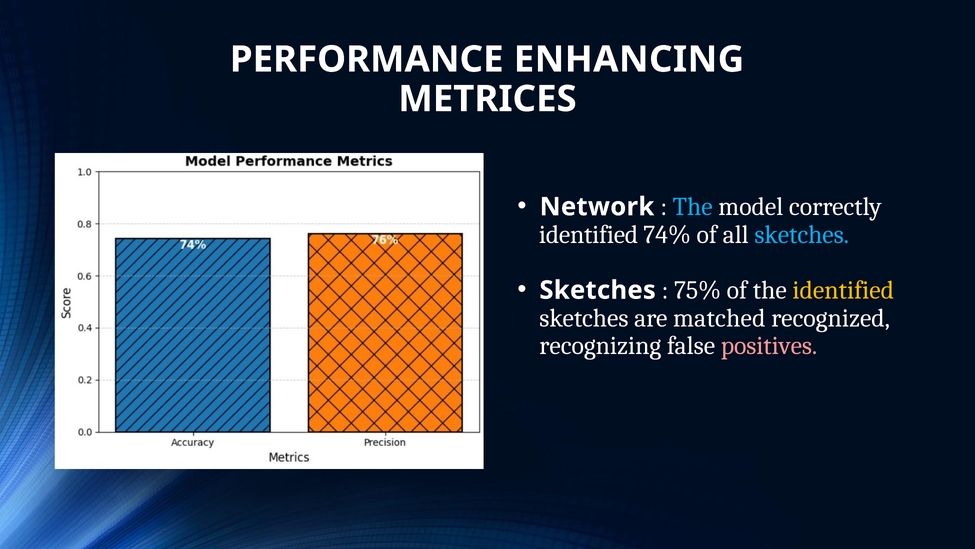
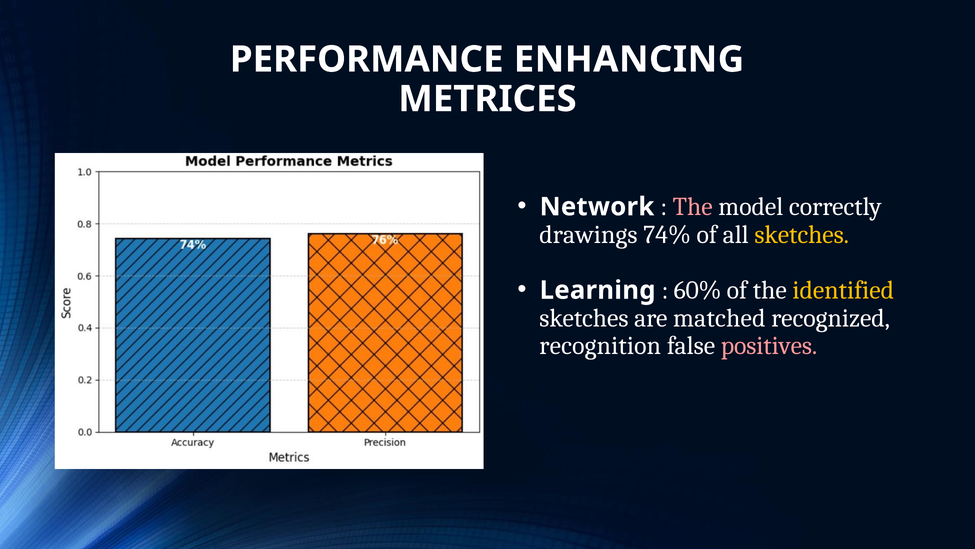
The colour: light blue -> pink (693, 207)
identified: identified -> drawings (588, 234)
sketches colour: light blue -> yellow (802, 234)
Sketches: Sketches -> Learning (598, 290)
75%: 75% -> 60% (698, 290)
recognizing: recognizing -> recognition (600, 346)
